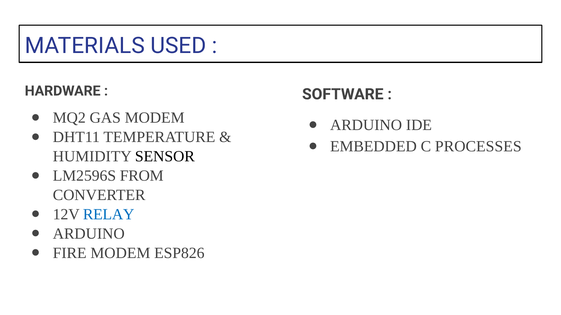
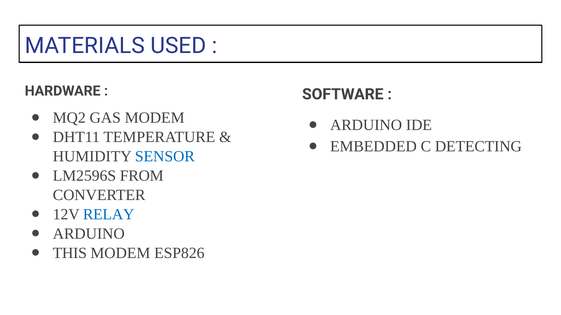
PROCESSES: PROCESSES -> DETECTING (478, 147)
SENSOR colour: black -> blue (165, 157)
FIRE: FIRE -> THIS (70, 253)
